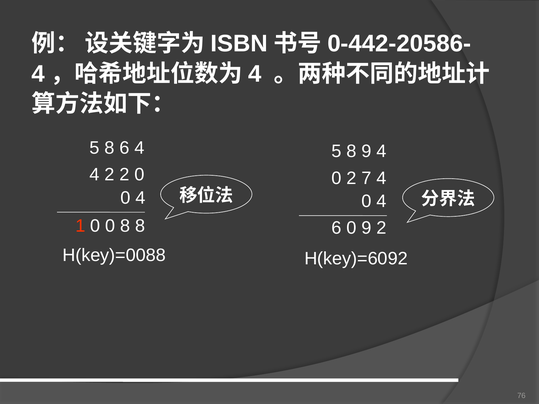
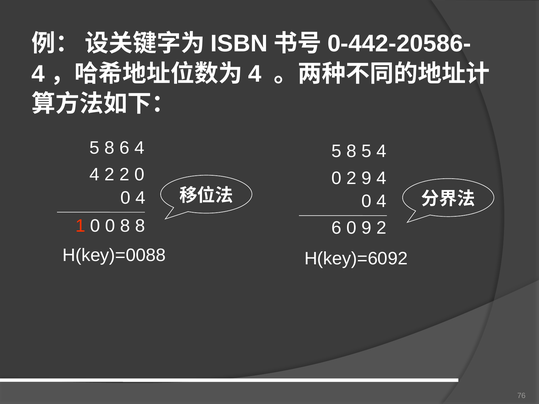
8 9: 9 -> 5 (367, 151)
2 7: 7 -> 9 (367, 178)
